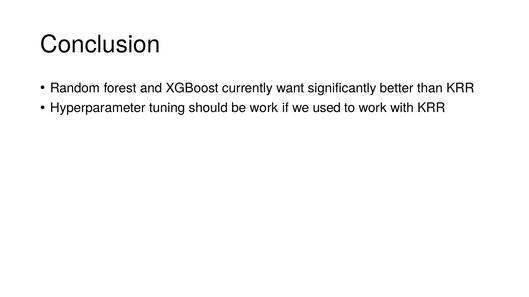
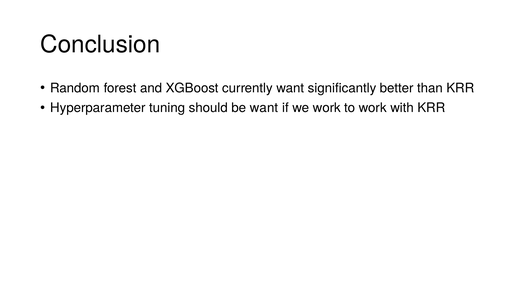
be work: work -> want (264, 108)
we used: used -> work (327, 108)
